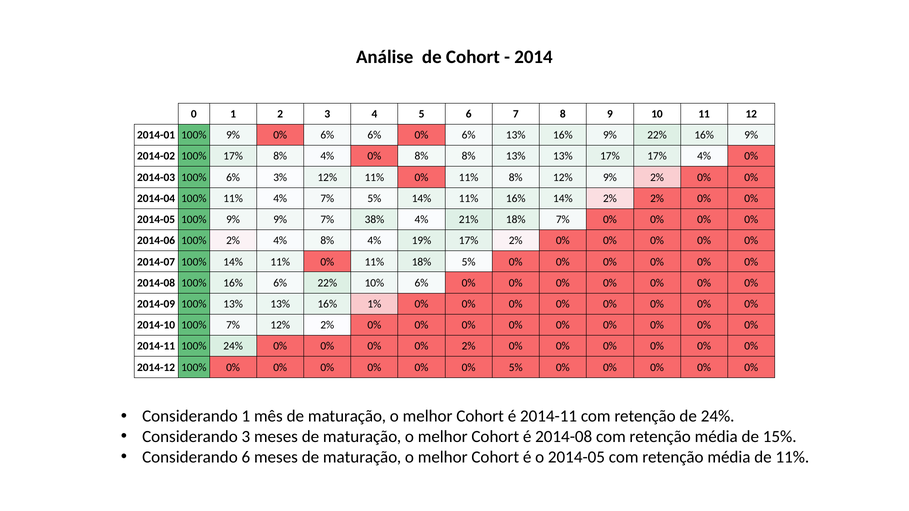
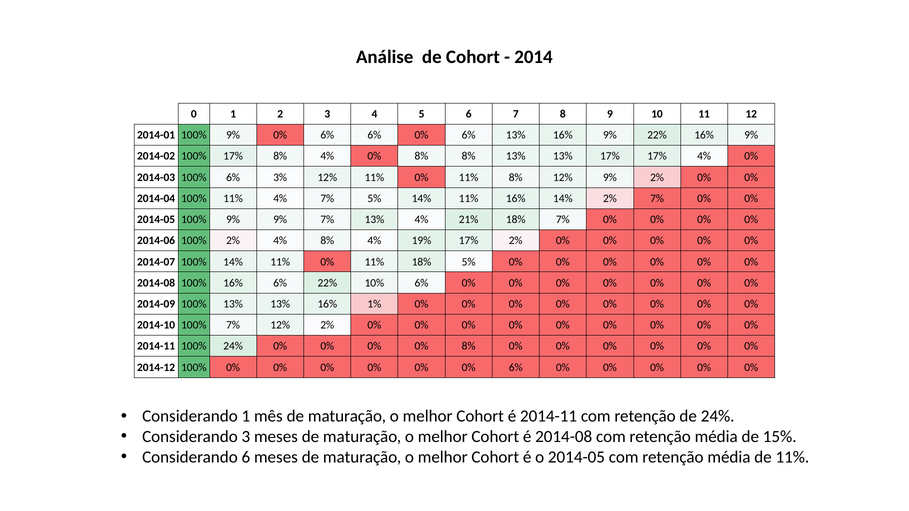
2% 2%: 2% -> 7% (657, 199)
7% 38%: 38% -> 13% (374, 220)
0% 0% 2%: 2% -> 8% (469, 346)
0% 0% 5%: 5% -> 6% (516, 368)
